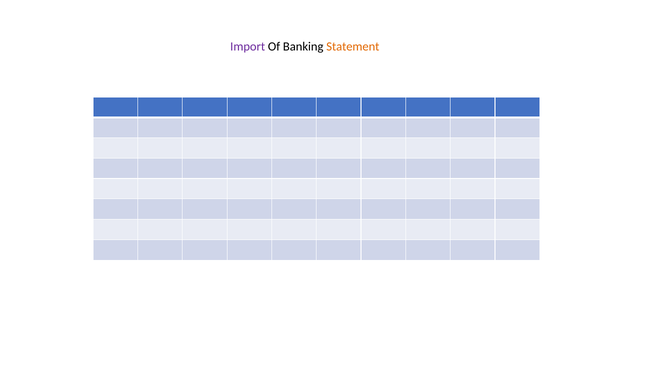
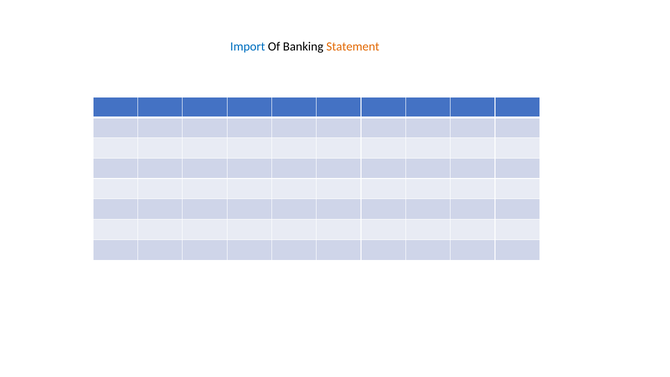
Import colour: purple -> blue (248, 47)
